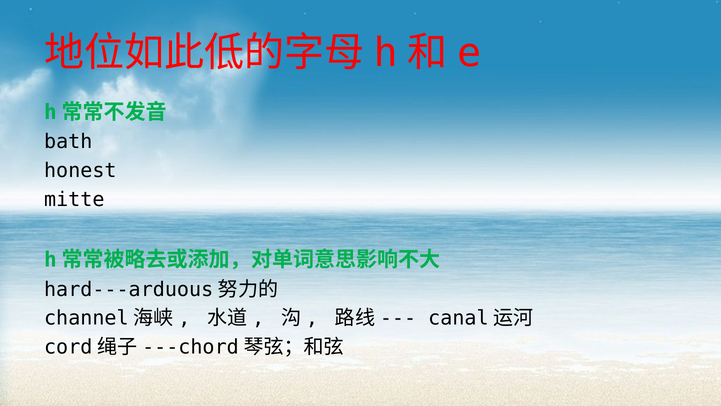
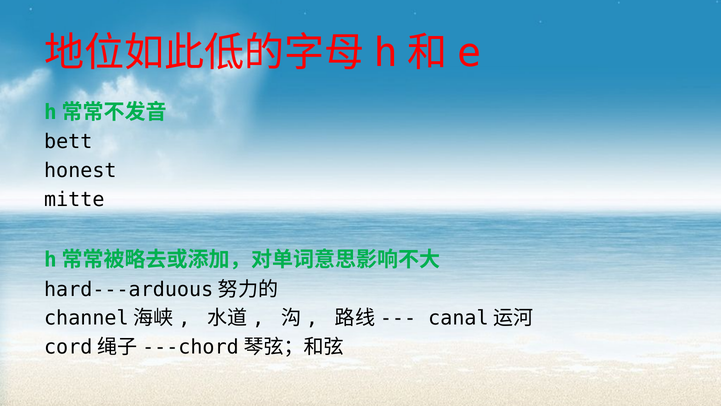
bath: bath -> bett (68, 142)
